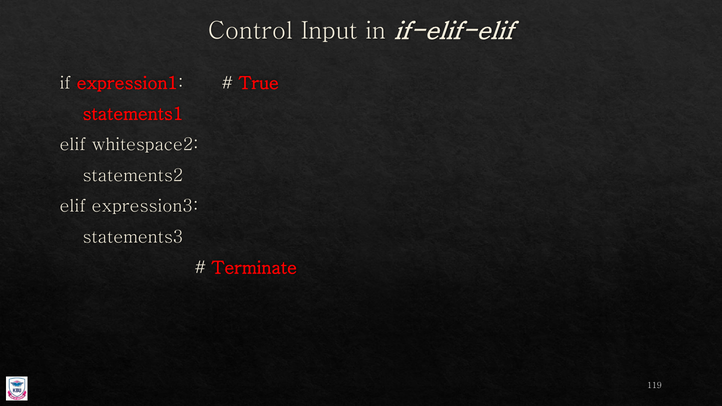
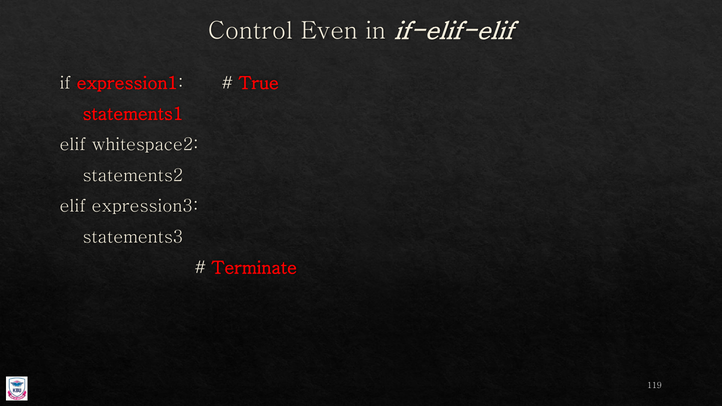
Input: Input -> Even (329, 31)
